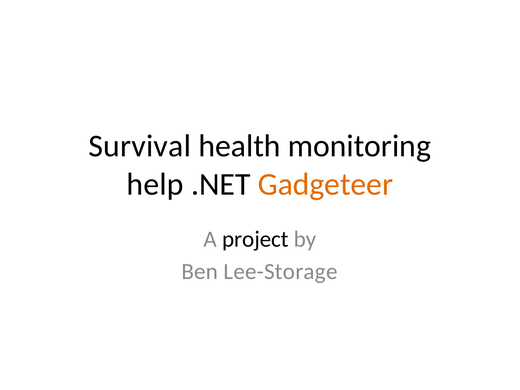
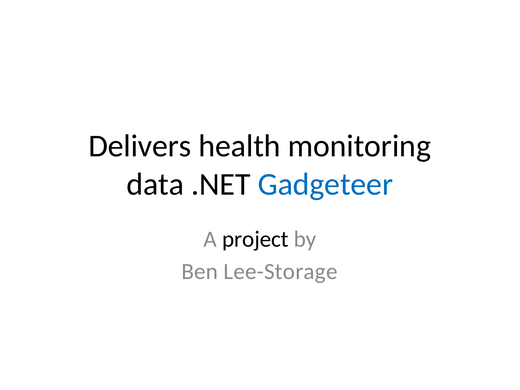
Survival: Survival -> Delivers (140, 146)
help: help -> data (155, 184)
Gadgeteer colour: orange -> blue (325, 184)
